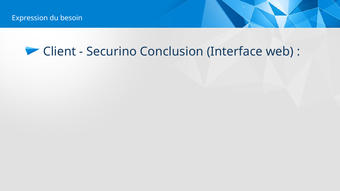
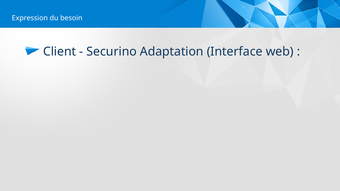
Conclusion: Conclusion -> Adaptation (172, 52)
